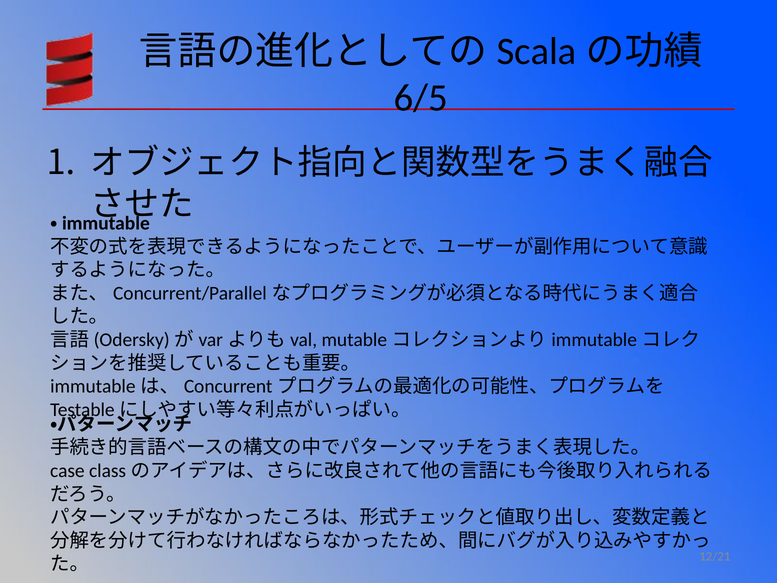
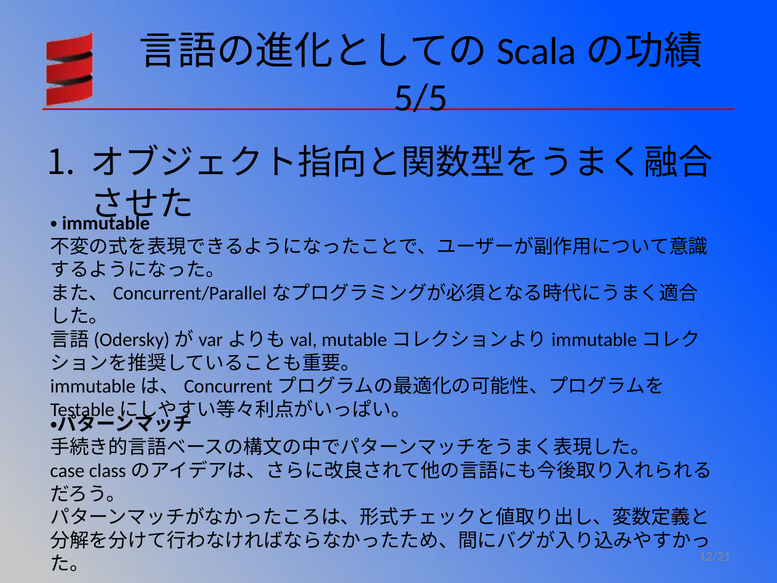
6/5: 6/5 -> 5/5 (421, 98)
